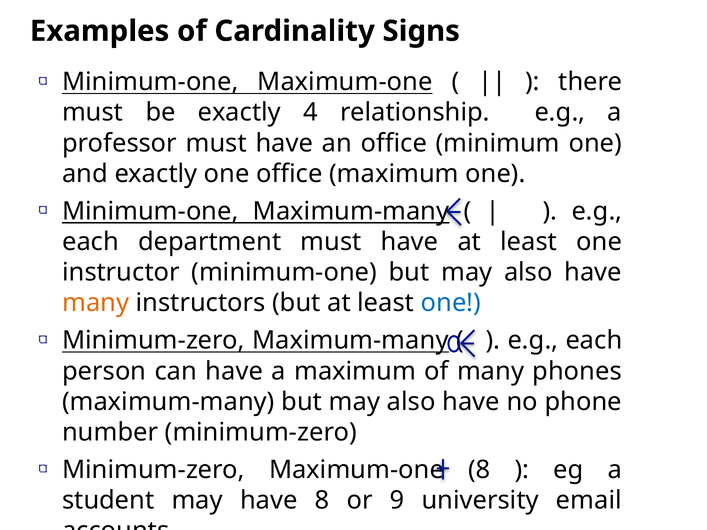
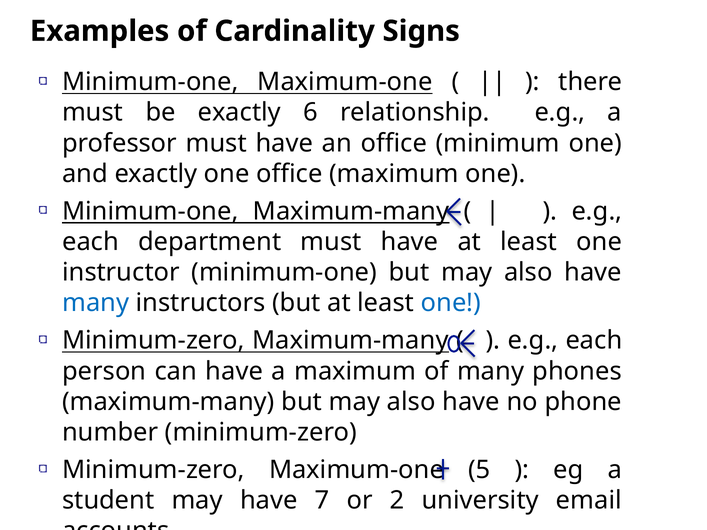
4: 4 -> 6 (311, 113)
many colour: orange -> blue (96, 303)
Maximum-one 8: 8 -> 5 (479, 470)
have 8: 8 -> 7 (322, 501)
9: 9 -> 2 (397, 501)
